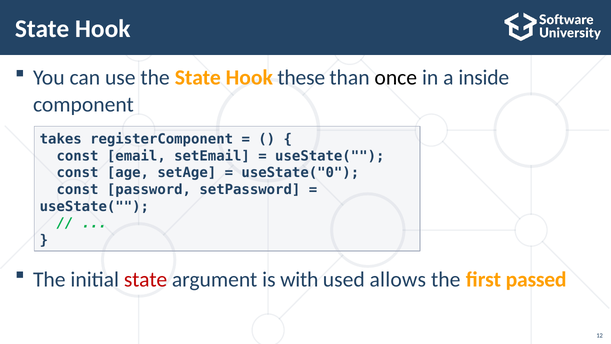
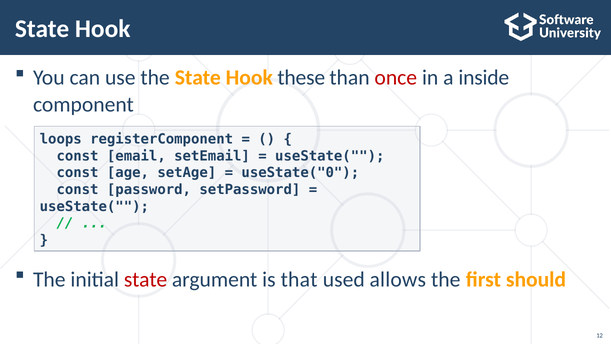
once colour: black -> red (396, 78)
takes: takes -> loops (61, 139)
with: with -> that (299, 279)
passed: passed -> should (536, 279)
